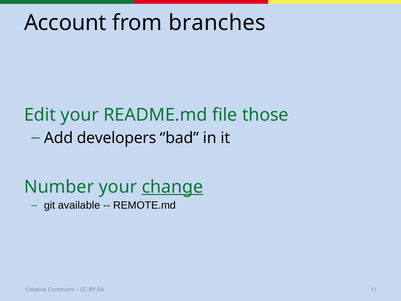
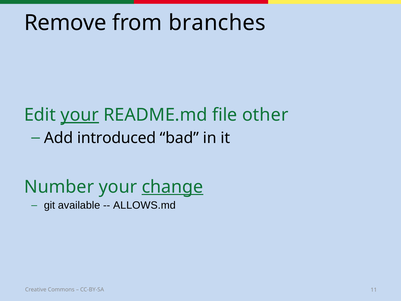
Account: Account -> Remove (65, 23)
your underline: none -> present (80, 115)
those: those -> other (265, 115)
developers: developers -> introduced (117, 138)
REMOTE.md: REMOTE.md -> ALLOWS.md (144, 205)
